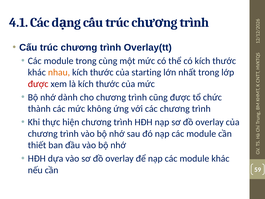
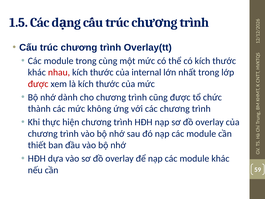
4.1: 4.1 -> 1.5 (19, 23)
nhau colour: orange -> red (59, 72)
starting: starting -> internal (146, 72)
